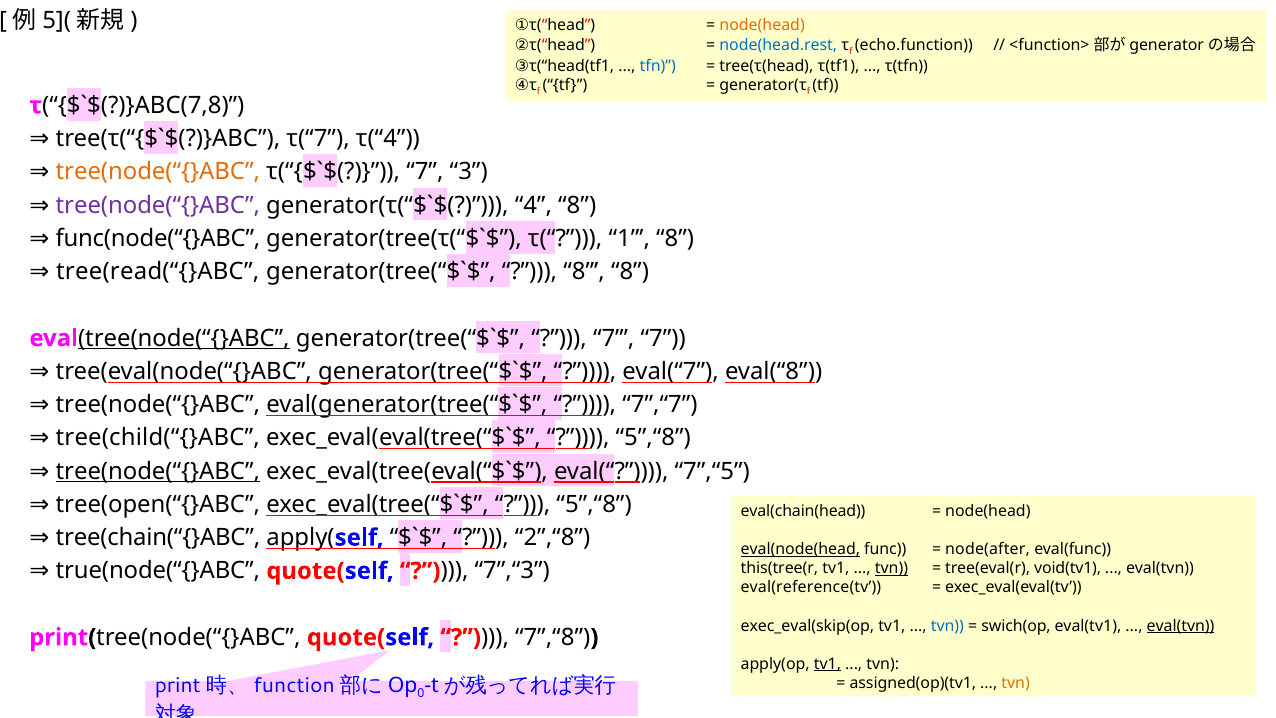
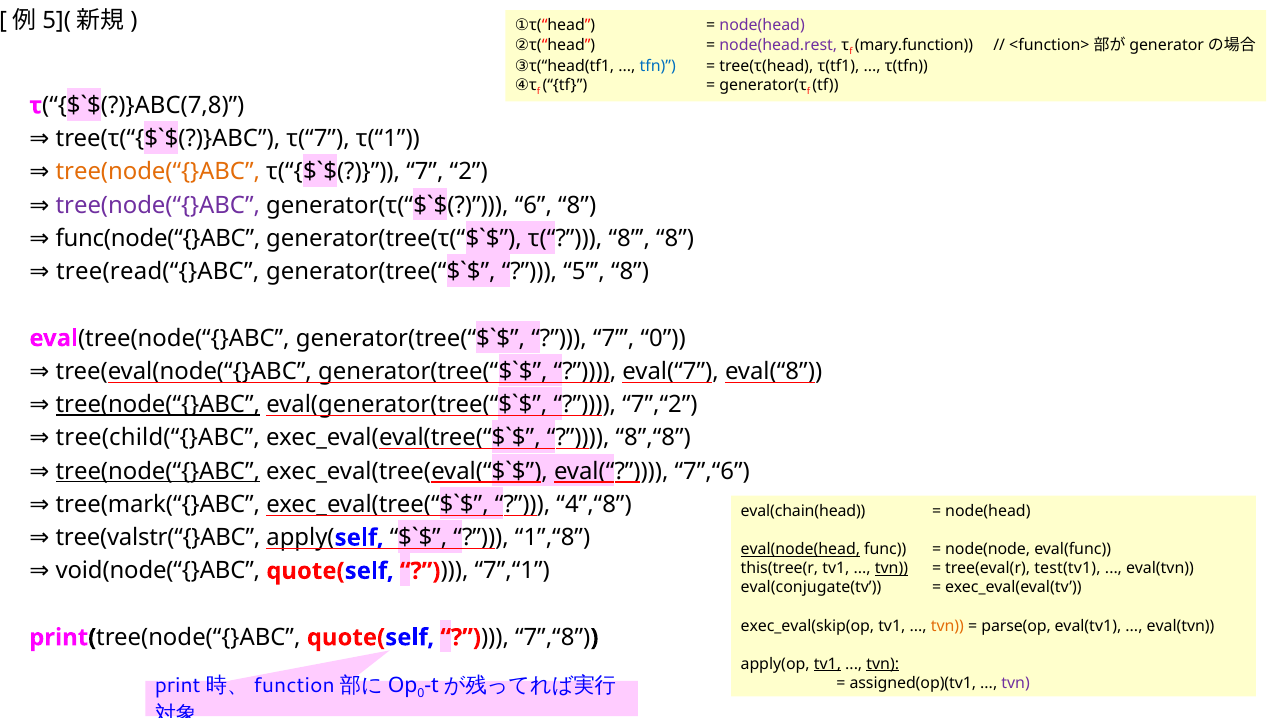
node(head colour: orange -> purple (762, 26)
node(head.rest colour: blue -> purple (778, 45)
echo.function: echo.function -> mary.function (914, 45)
τ(“4: τ(“4 -> τ(“1 (388, 139)
3: 3 -> 2 (469, 172)
4: 4 -> 6 (533, 205)
τ(“ 1: 1 -> 8 (629, 238)
8: 8 -> 5 (584, 272)
tree(node(“{}ABC underline: present -> none (184, 338)
7 7: 7 -> 0 (663, 338)
tree(node(“{}ABC underline: none -> present (158, 405)
7”,“7: 7”,“7 -> 7”,“2 (660, 405)
5”,“8: 5”,“8 -> 8”,“8 (653, 438)
7”,“5: 7”,“5 -> 7”,“6 (712, 471)
tree(open(“{}ABC: tree(open(“{}ABC -> tree(mark(“{}ABC (158, 504)
5”,“8: 5”,“8 -> 4”,“8 (594, 504)
tree(chain(“{}ABC: tree(chain(“{}ABC -> tree(valstr(“{}ABC (158, 538)
2”,“8: 2”,“8 -> 1”,“8 (553, 538)
node(after: node(after -> node(node (988, 549)
true(node(“{}ABC: true(node(“{}ABC -> void(node(“{}ABC (158, 571)
7”,“3: 7”,“3 -> 7”,“1 (512, 571)
void(tv1: void(tv1 -> test(tv1 (1067, 568)
eval(reference(tv: eval(reference(tv -> eval(conjugate(tv (811, 587)
tvn colour: blue -> orange (947, 626)
swich(op: swich(op -> parse(op (1016, 626)
eval(tvn underline: present -> none (1181, 626)
tvn underline: none -> present (883, 664)
tvn colour: orange -> purple (1016, 683)
